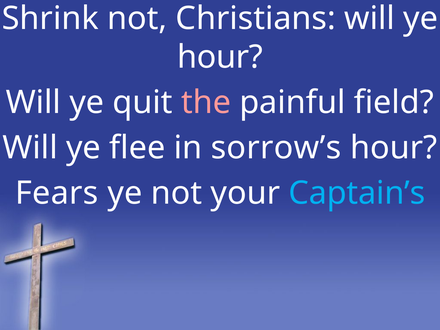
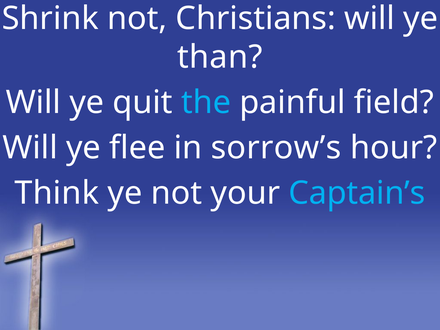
hour: hour -> than (220, 57)
the colour: pink -> light blue (206, 103)
Fears: Fears -> Think (57, 193)
